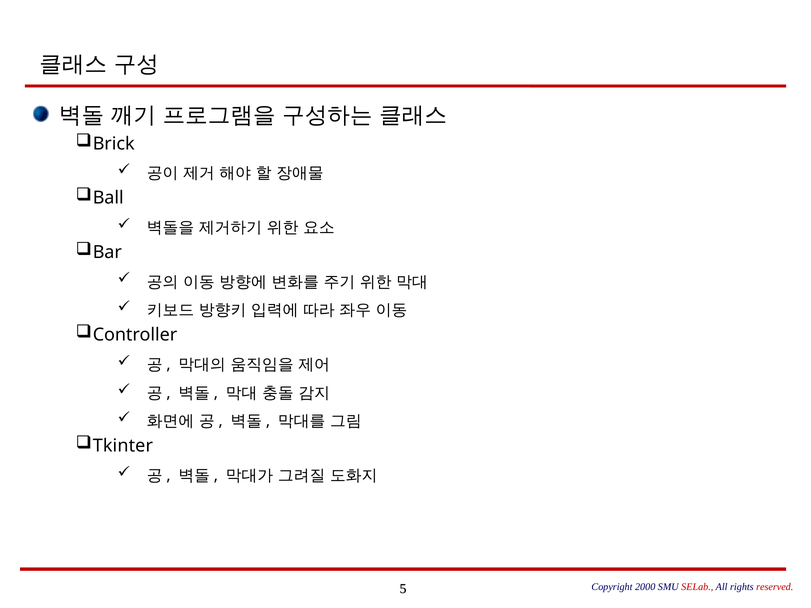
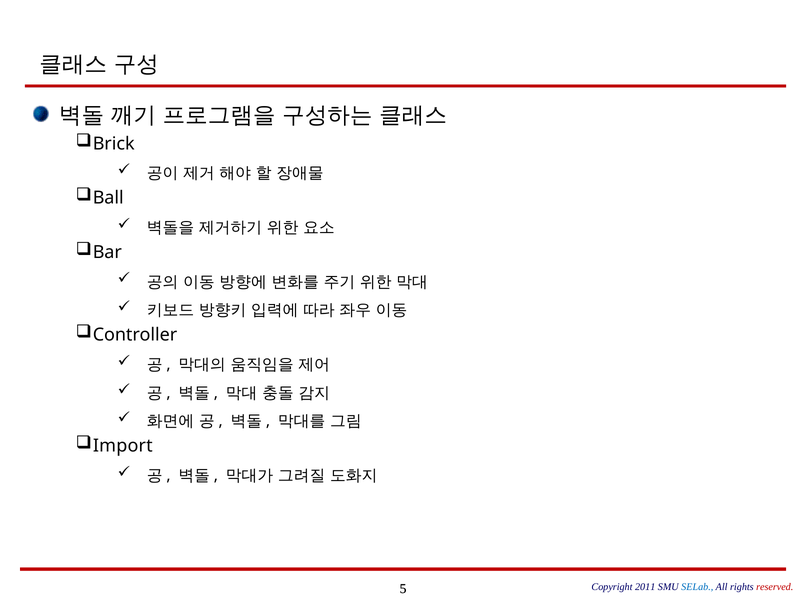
Tkinter: Tkinter -> Import (123, 446)
2000: 2000 -> 2011 (645, 587)
SELab colour: red -> blue (697, 587)
